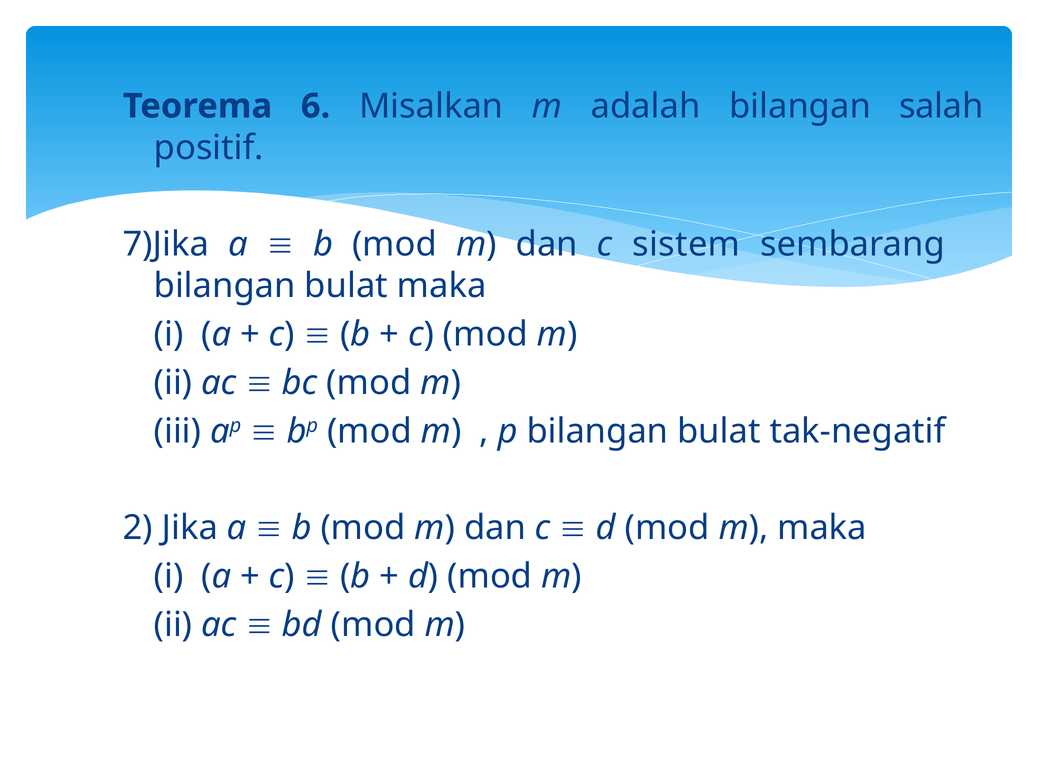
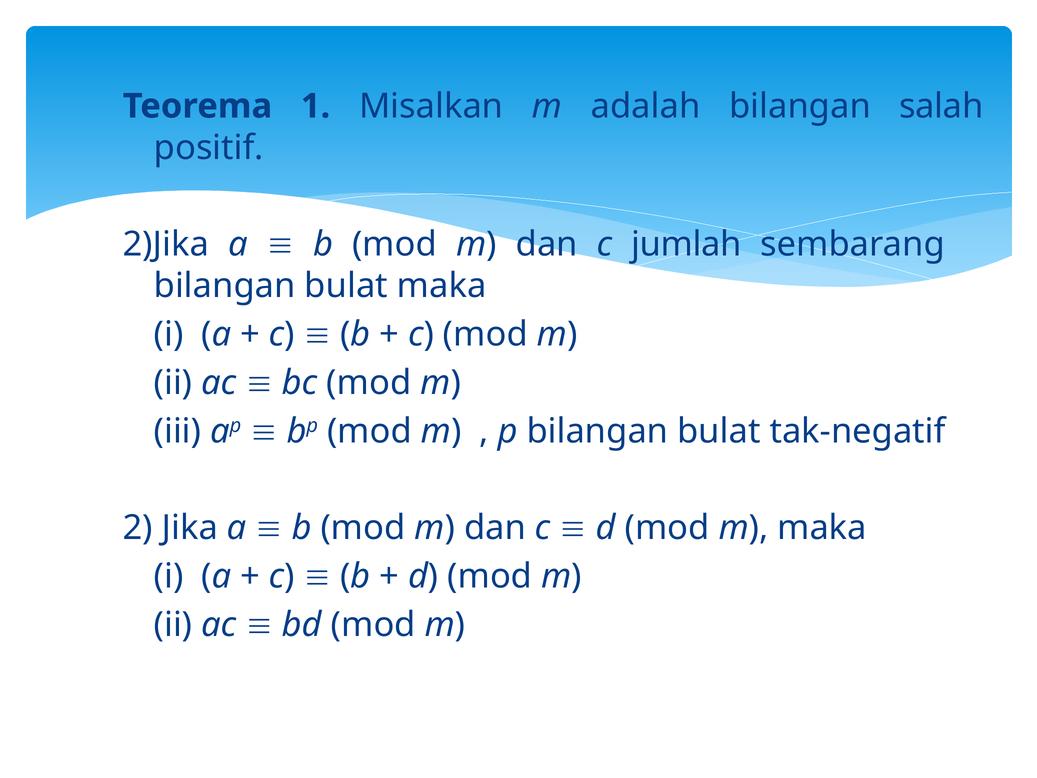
6: 6 -> 1 (316, 106)
7)Jika: 7)Jika -> 2)Jika (166, 244)
sistem: sistem -> jumlah (687, 244)
